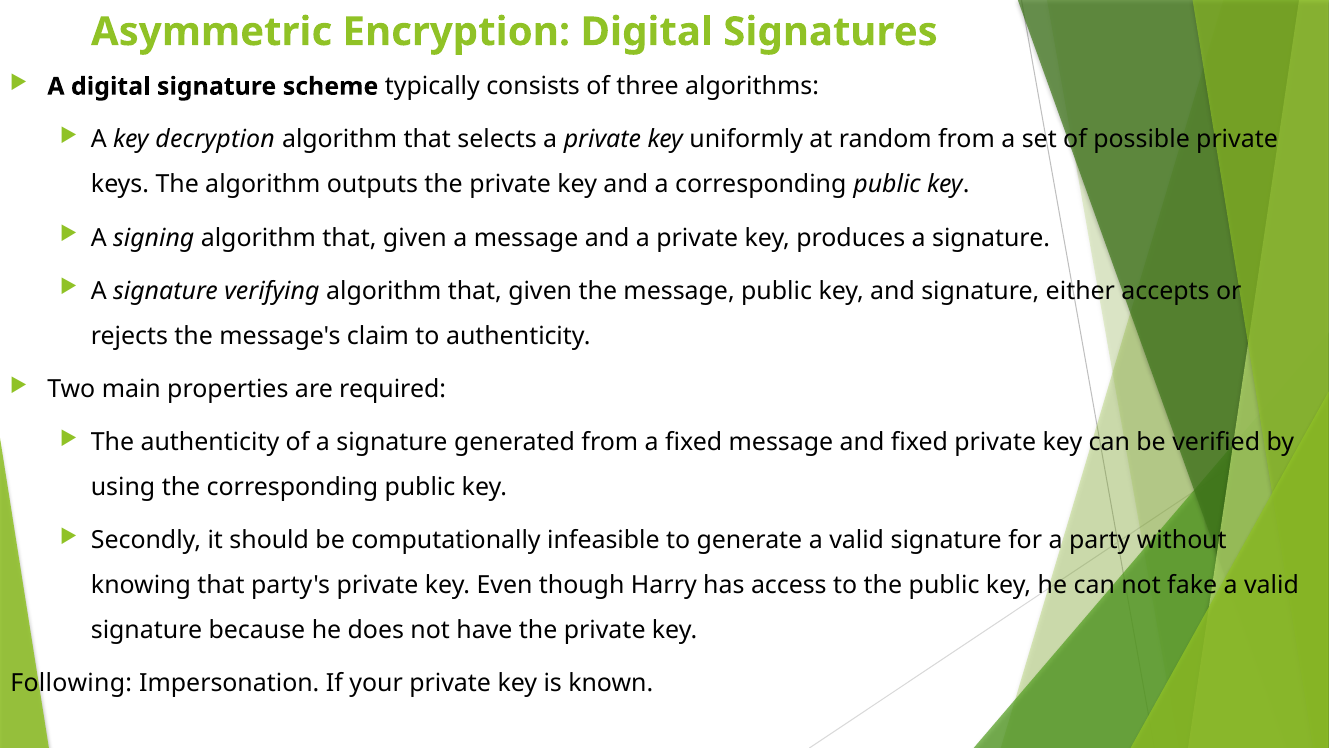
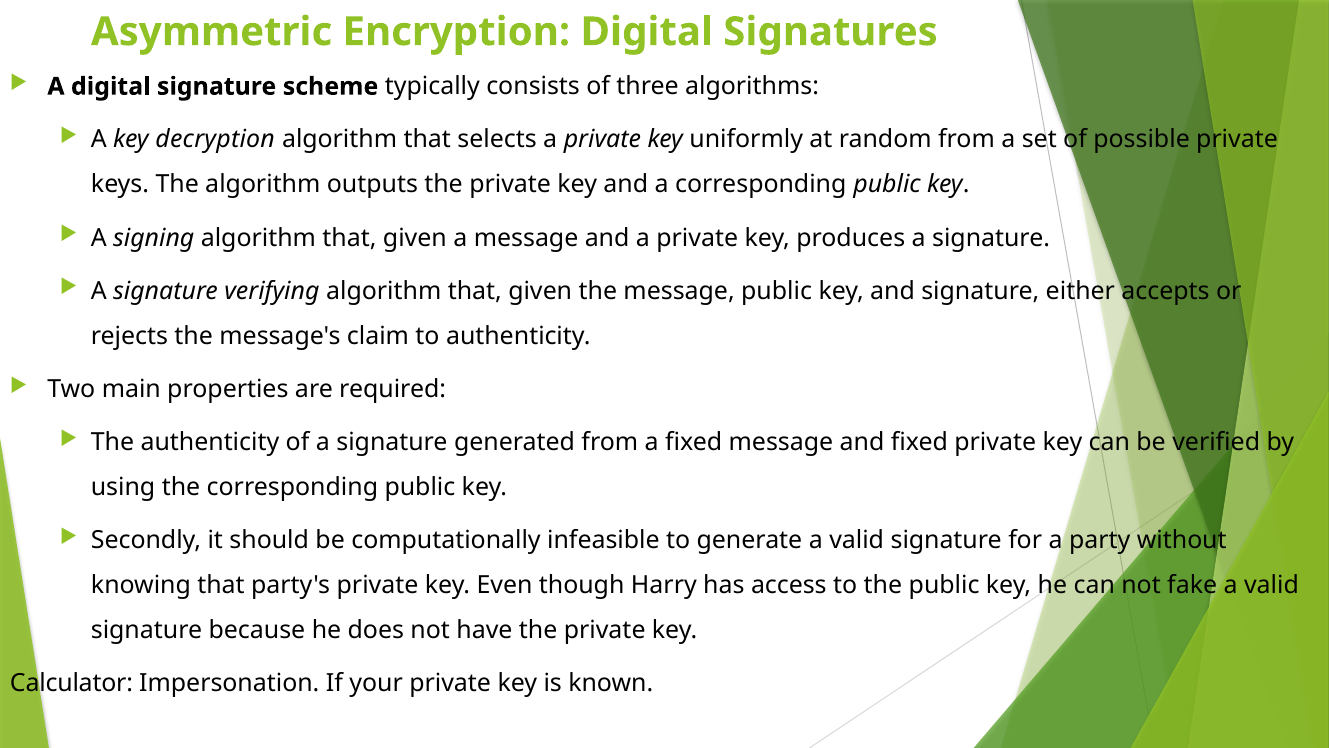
Following: Following -> Calculator (71, 683)
